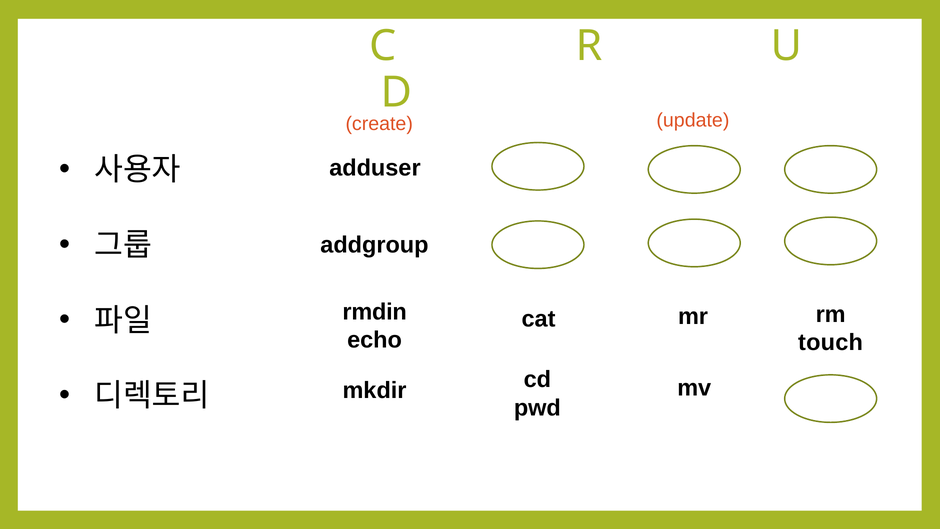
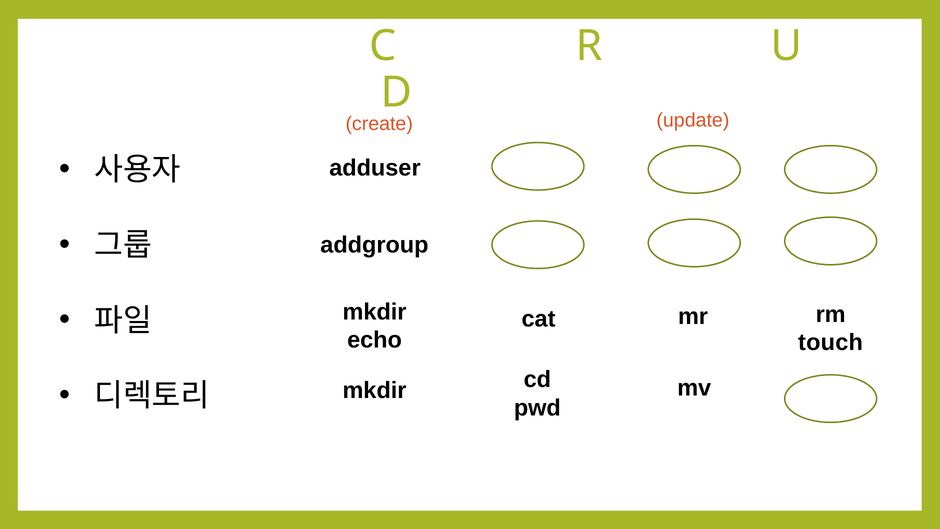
rmdin: rmdin -> mkdir (375, 312)
